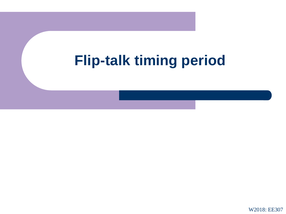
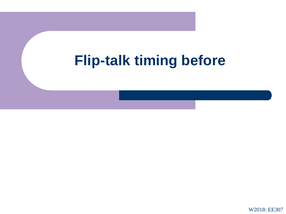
period: period -> before (204, 61)
